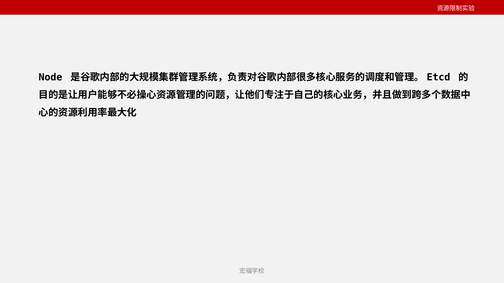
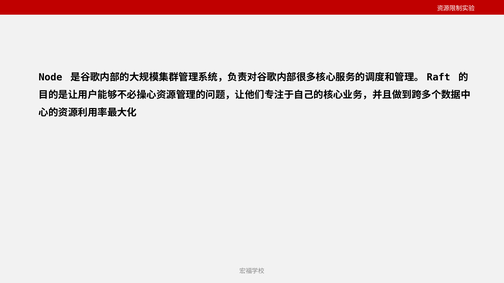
Etcd: Etcd -> Raft (438, 78)
